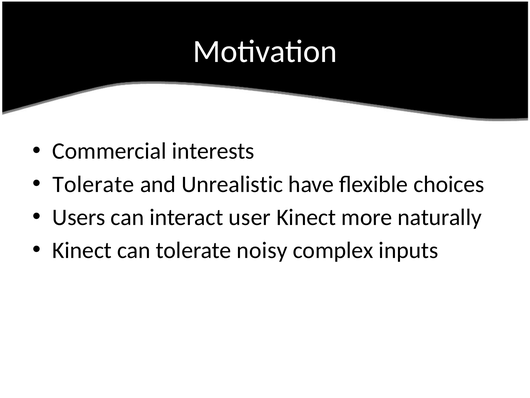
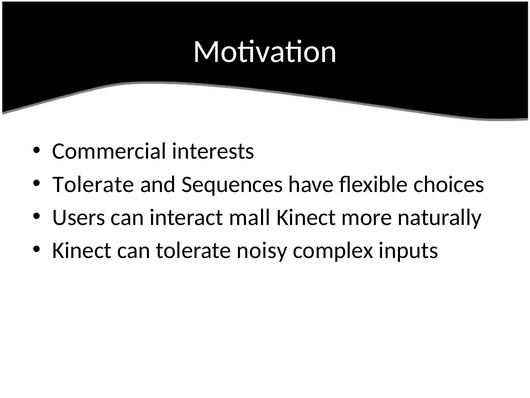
Unrealistic: Unrealistic -> Sequences (232, 184)
user: user -> mall (250, 217)
